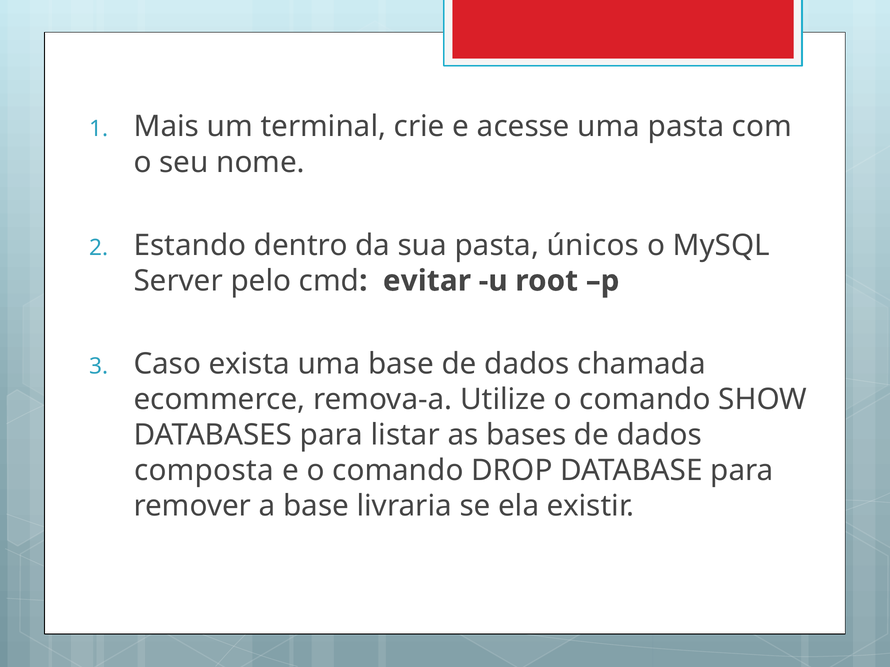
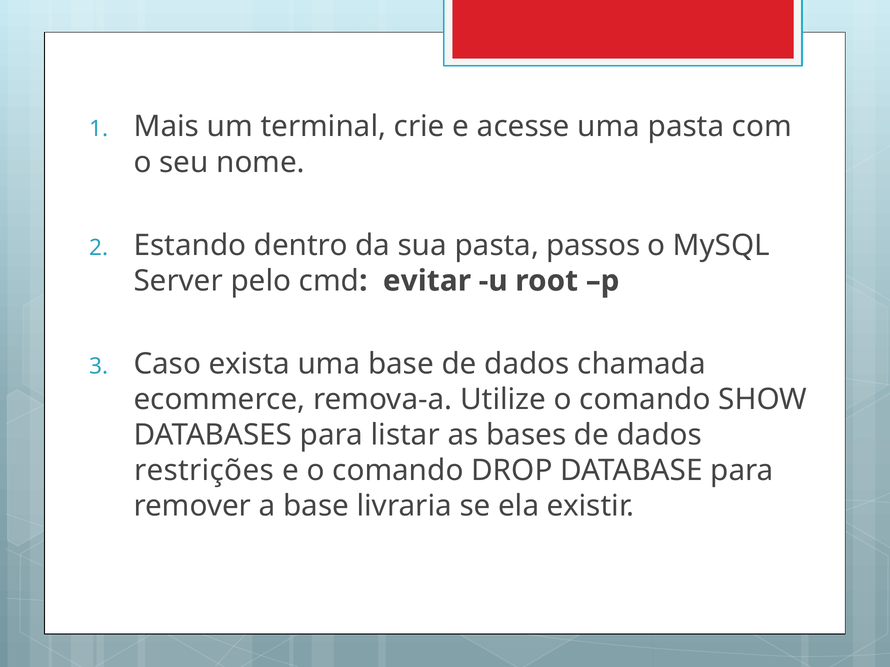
únicos: únicos -> passos (593, 245)
composta: composta -> restrições (204, 471)
